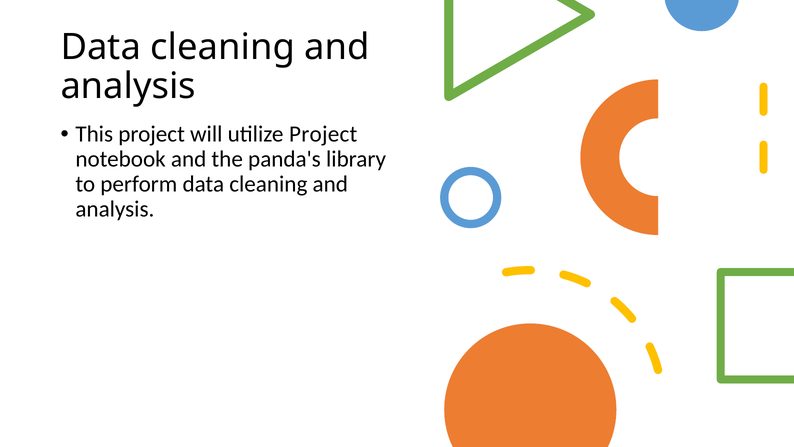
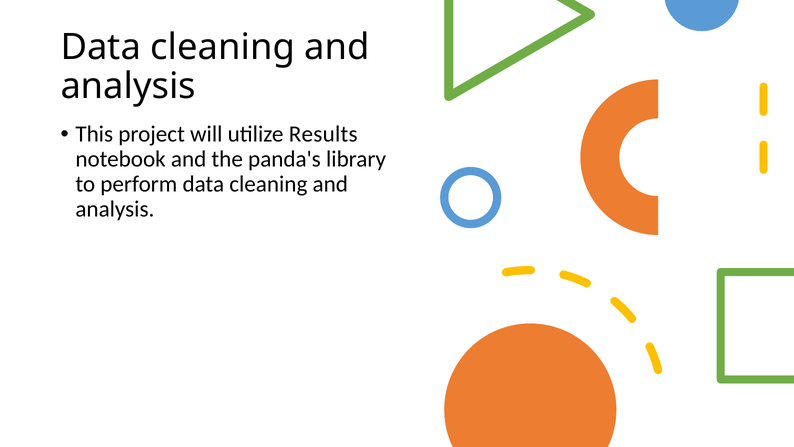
utilize Project: Project -> Results (323, 134)
